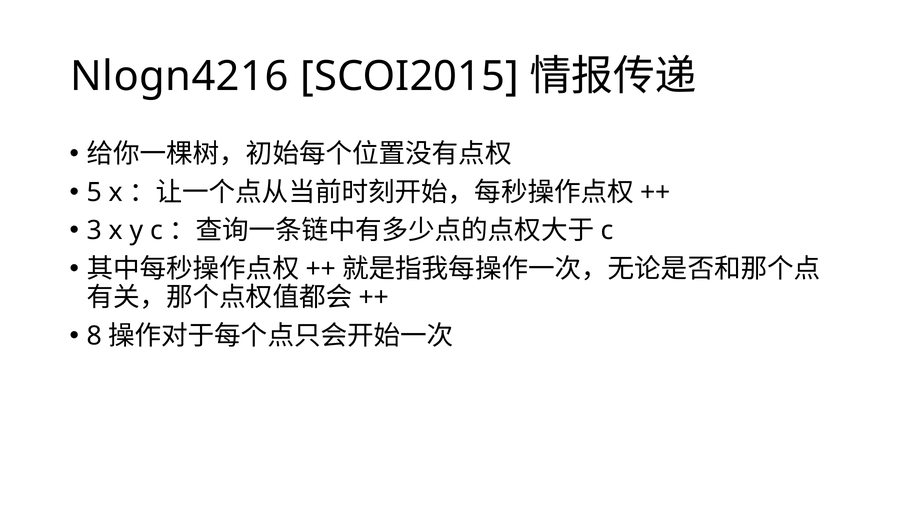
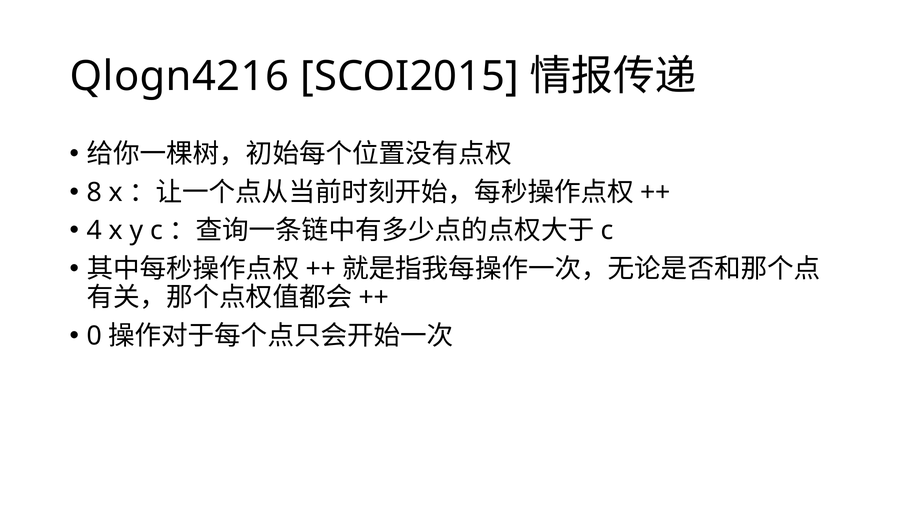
Nlogn4216: Nlogn4216 -> Qlogn4216 (179, 77)
5: 5 -> 8 (94, 192)
3: 3 -> 4 (94, 231)
8: 8 -> 0 (94, 336)
